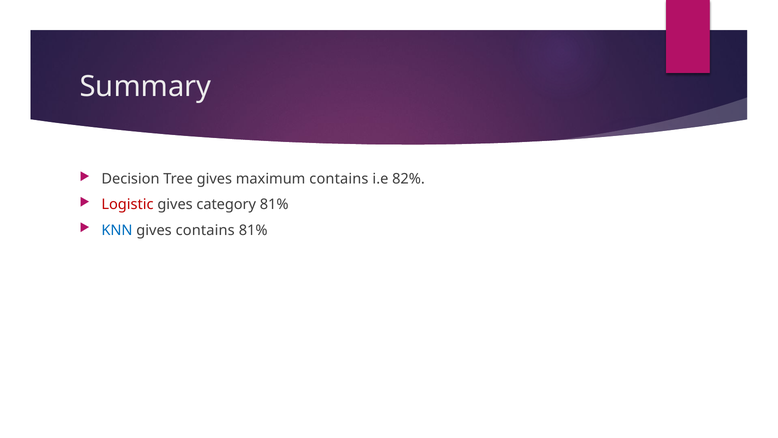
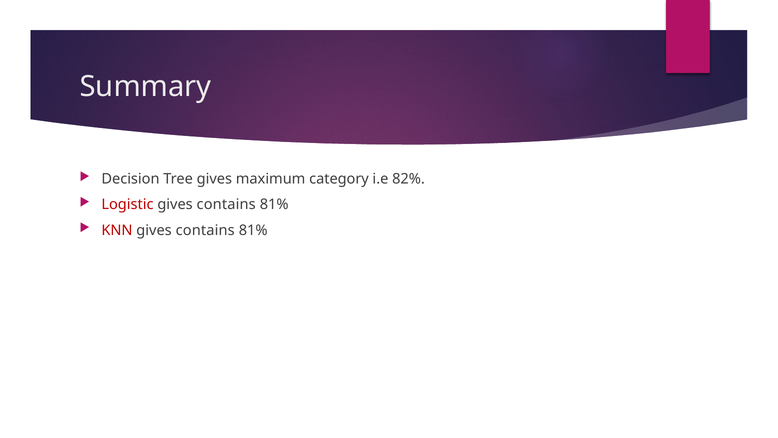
maximum contains: contains -> category (339, 179)
category: category -> contains (226, 204)
KNN colour: blue -> red (117, 230)
